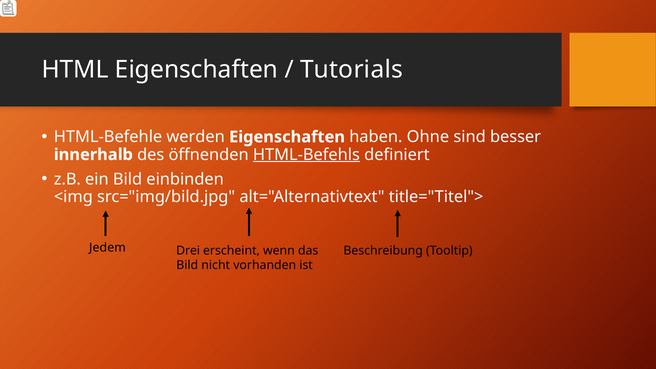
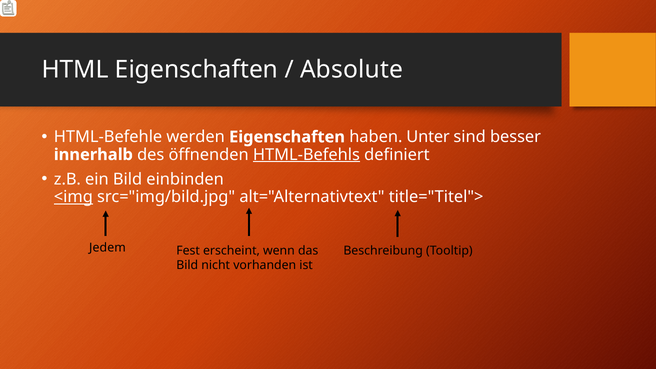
Tutorials: Tutorials -> Absolute (351, 69)
Ohne: Ohne -> Unter (428, 137)
<img underline: none -> present (73, 197)
Drei: Drei -> Fest (188, 250)
